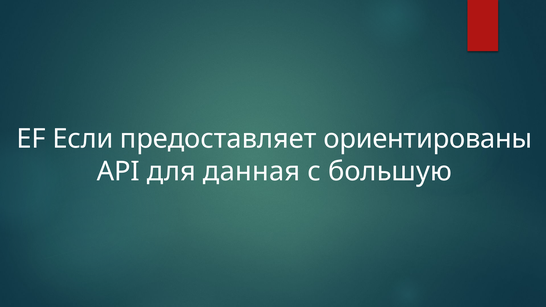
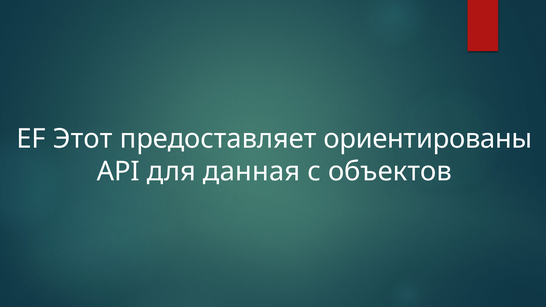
Если: Если -> Этот (83, 139)
большую: большую -> объектов (390, 172)
